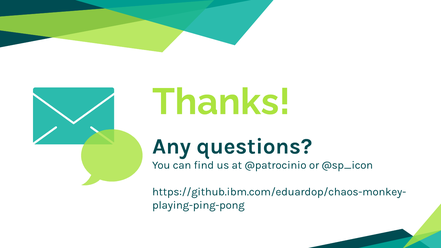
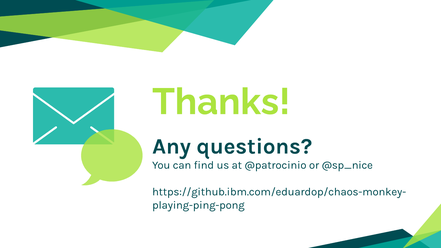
@sp_icon: @sp_icon -> @sp_nice (347, 165)
